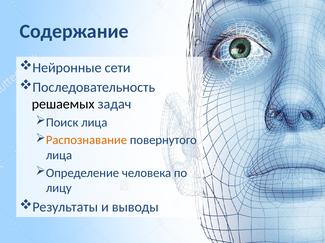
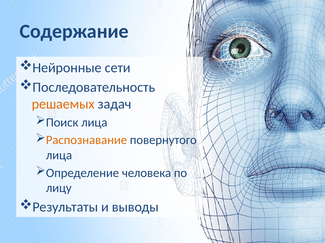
решаемых colour: black -> orange (63, 104)
